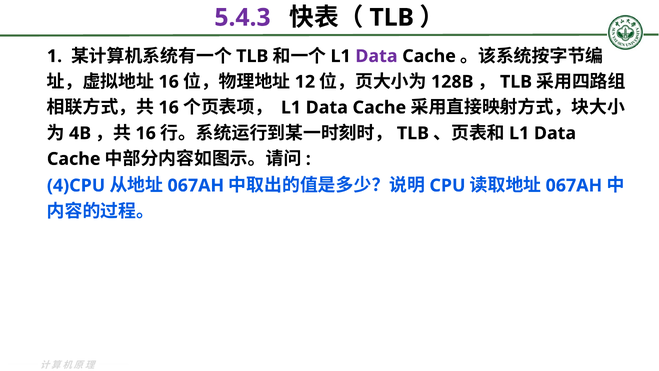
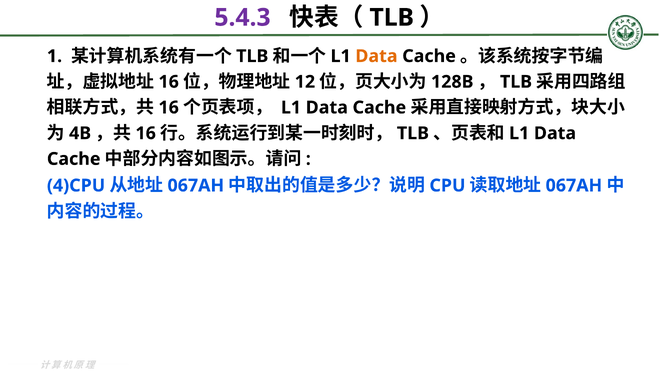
Data colour: purple -> orange (376, 56)
